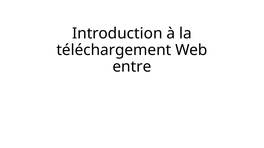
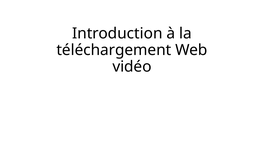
entre: entre -> vidéo (132, 67)
